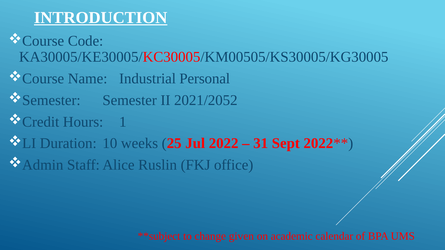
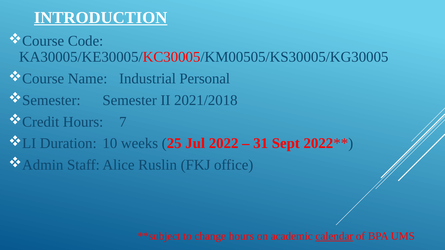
2021/2052: 2021/2052 -> 2021/2018 (206, 100)
1: 1 -> 7 (123, 122)
change given: given -> hours (241, 236)
calendar underline: none -> present (334, 236)
